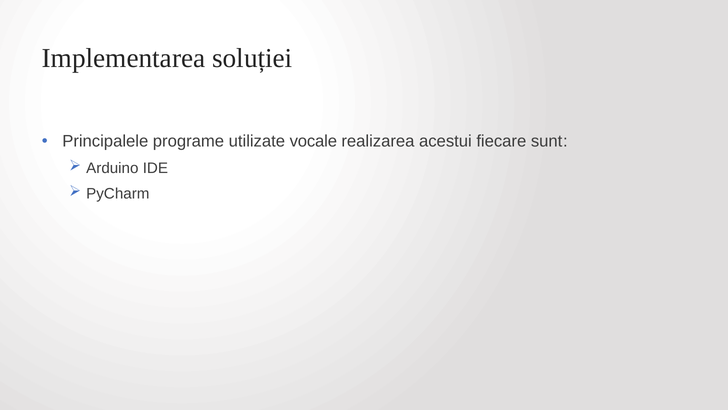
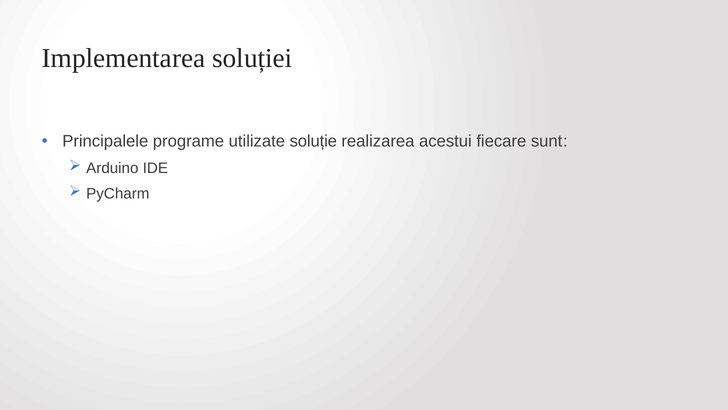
vocale: vocale -> soluție (313, 141)
